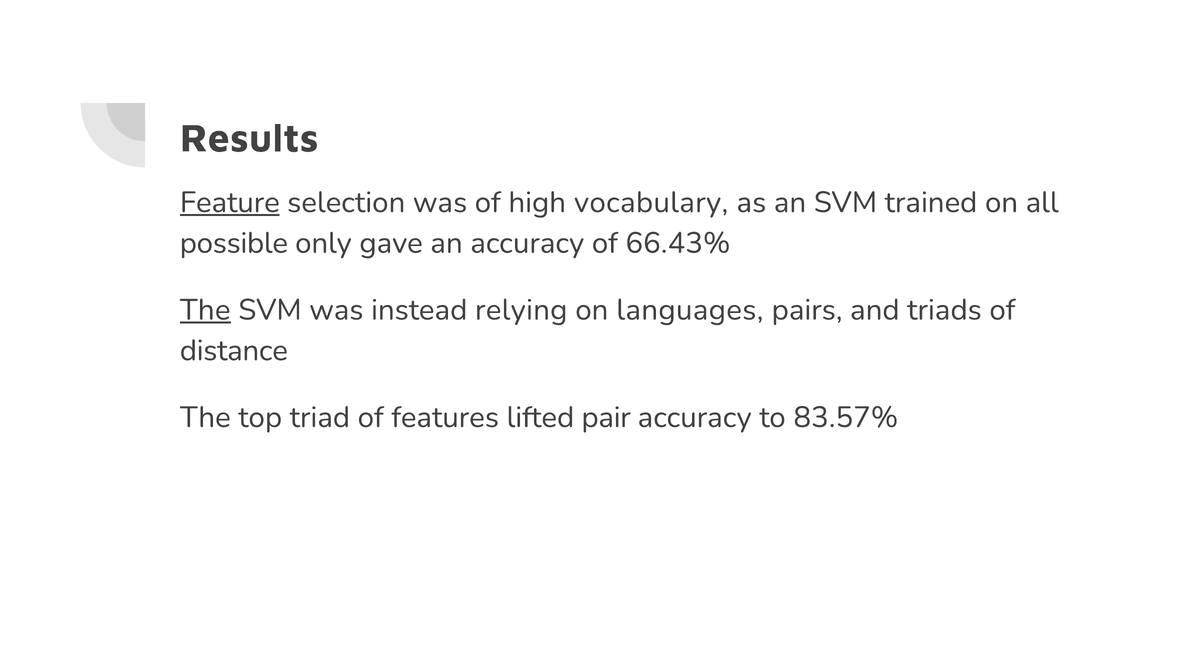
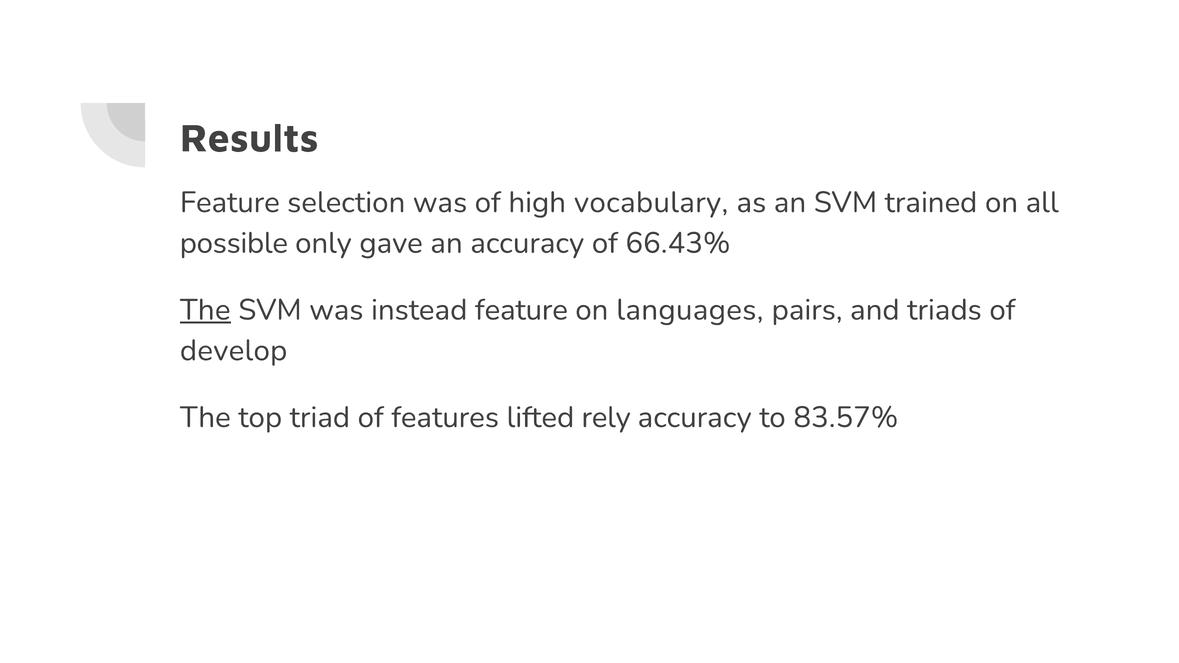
Feature underline: present -> none (230, 202)
instead relying: relying -> feature (521, 310)
distance: distance -> develop (234, 351)
pair: pair -> rely (606, 417)
